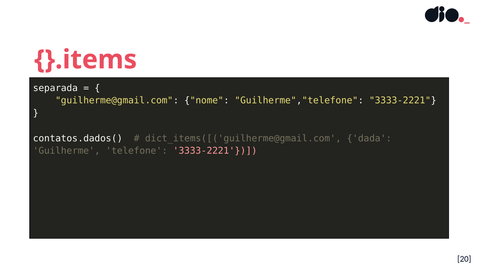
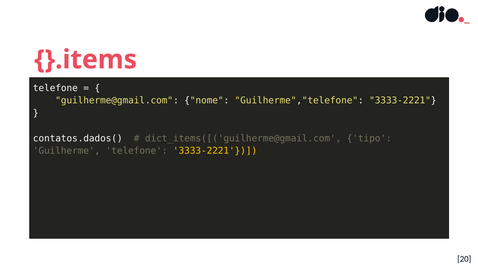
separada: separada -> telefone (55, 88)
dada: dada -> tipo (369, 138)
3333-2221 colour: pink -> yellow (215, 151)
